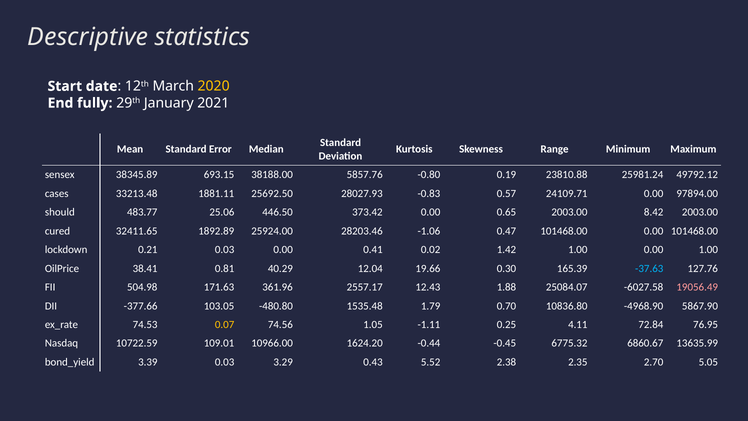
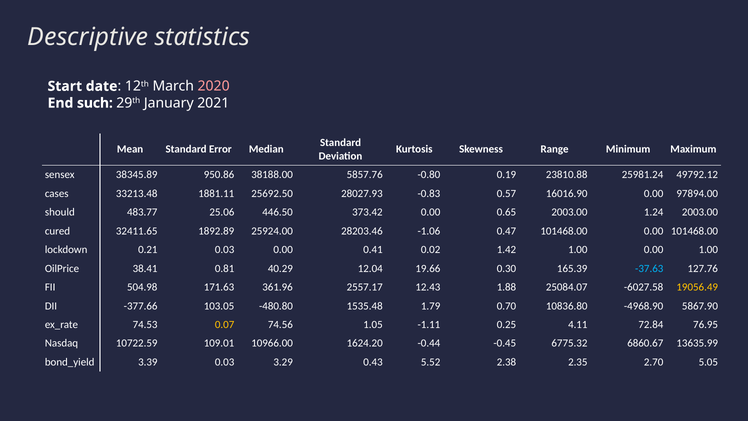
2020 colour: yellow -> pink (214, 86)
fully: fully -> such (95, 103)
693.15: 693.15 -> 950.86 (219, 175)
24109.71: 24109.71 -> 16016.90 (567, 193)
8.42: 8.42 -> 1.24 (654, 212)
19056.49 colour: pink -> yellow (697, 287)
